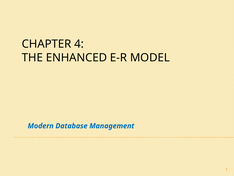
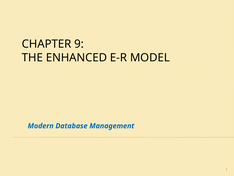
4: 4 -> 9 (79, 44)
